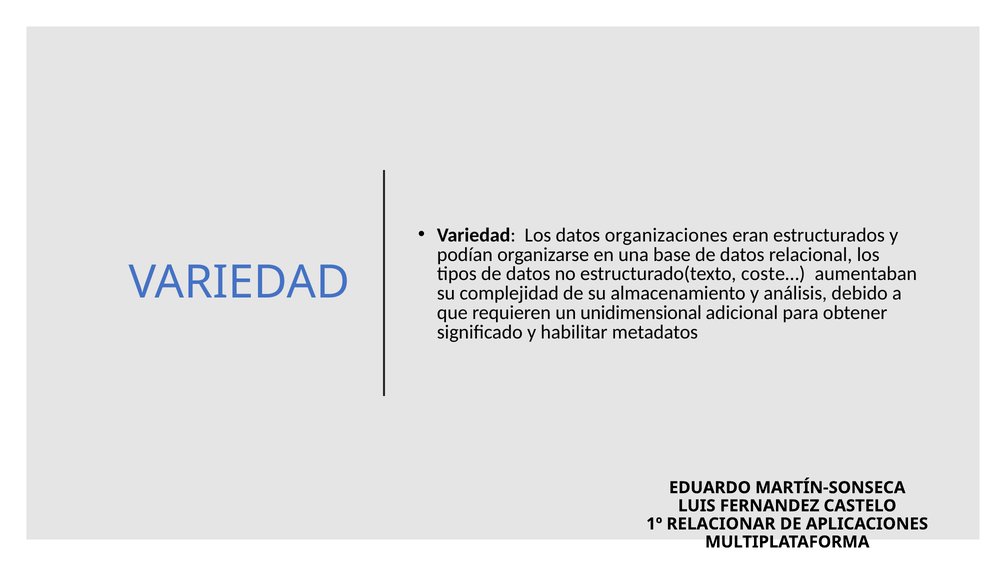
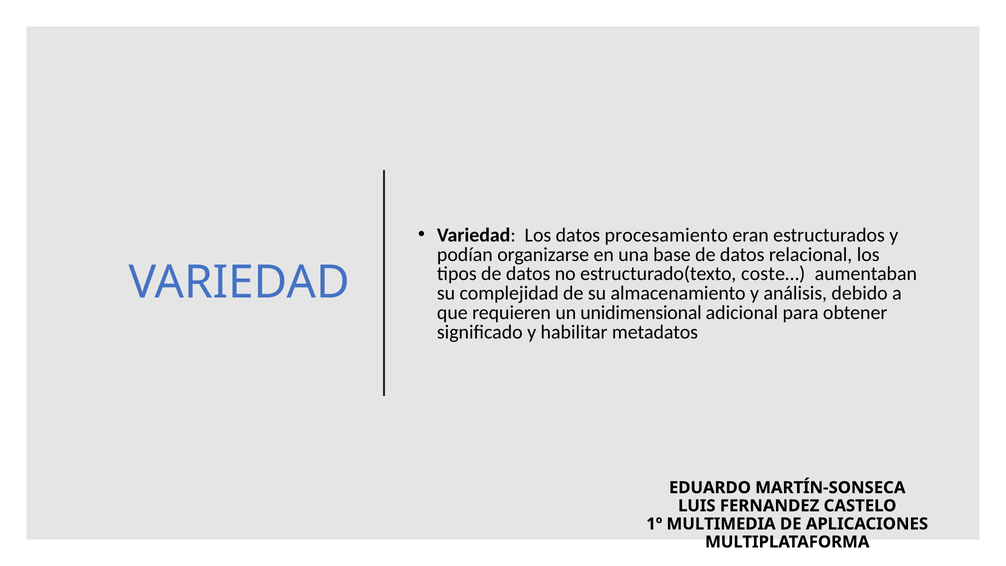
organizaciones: organizaciones -> procesamiento (666, 235)
RELACIONAR: RELACIONAR -> MULTIMEDIA (721, 524)
